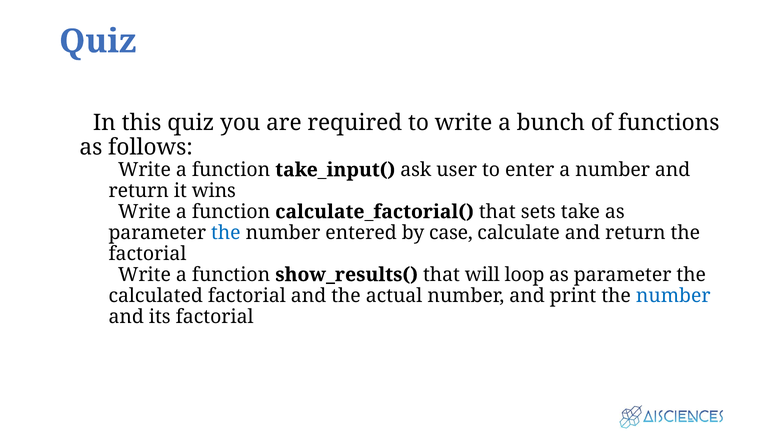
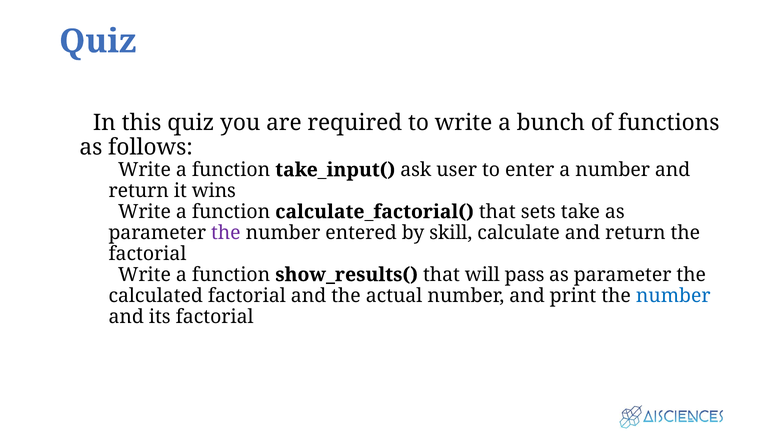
the colour: blue -> purple (226, 233)
case: case -> skill (451, 233)
loop: loop -> pass (525, 274)
